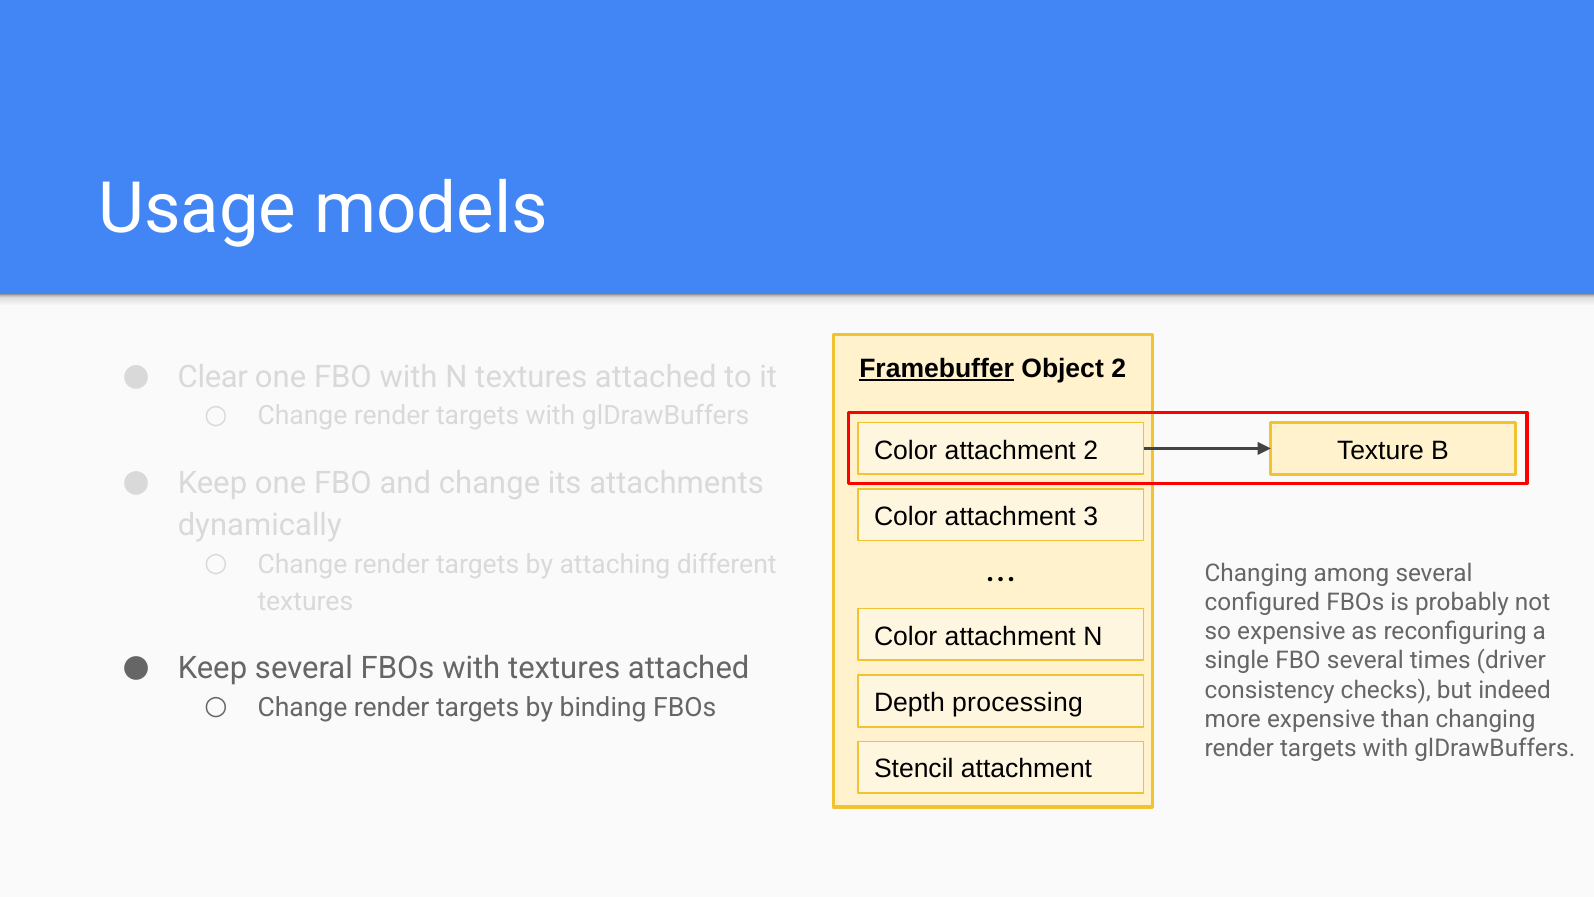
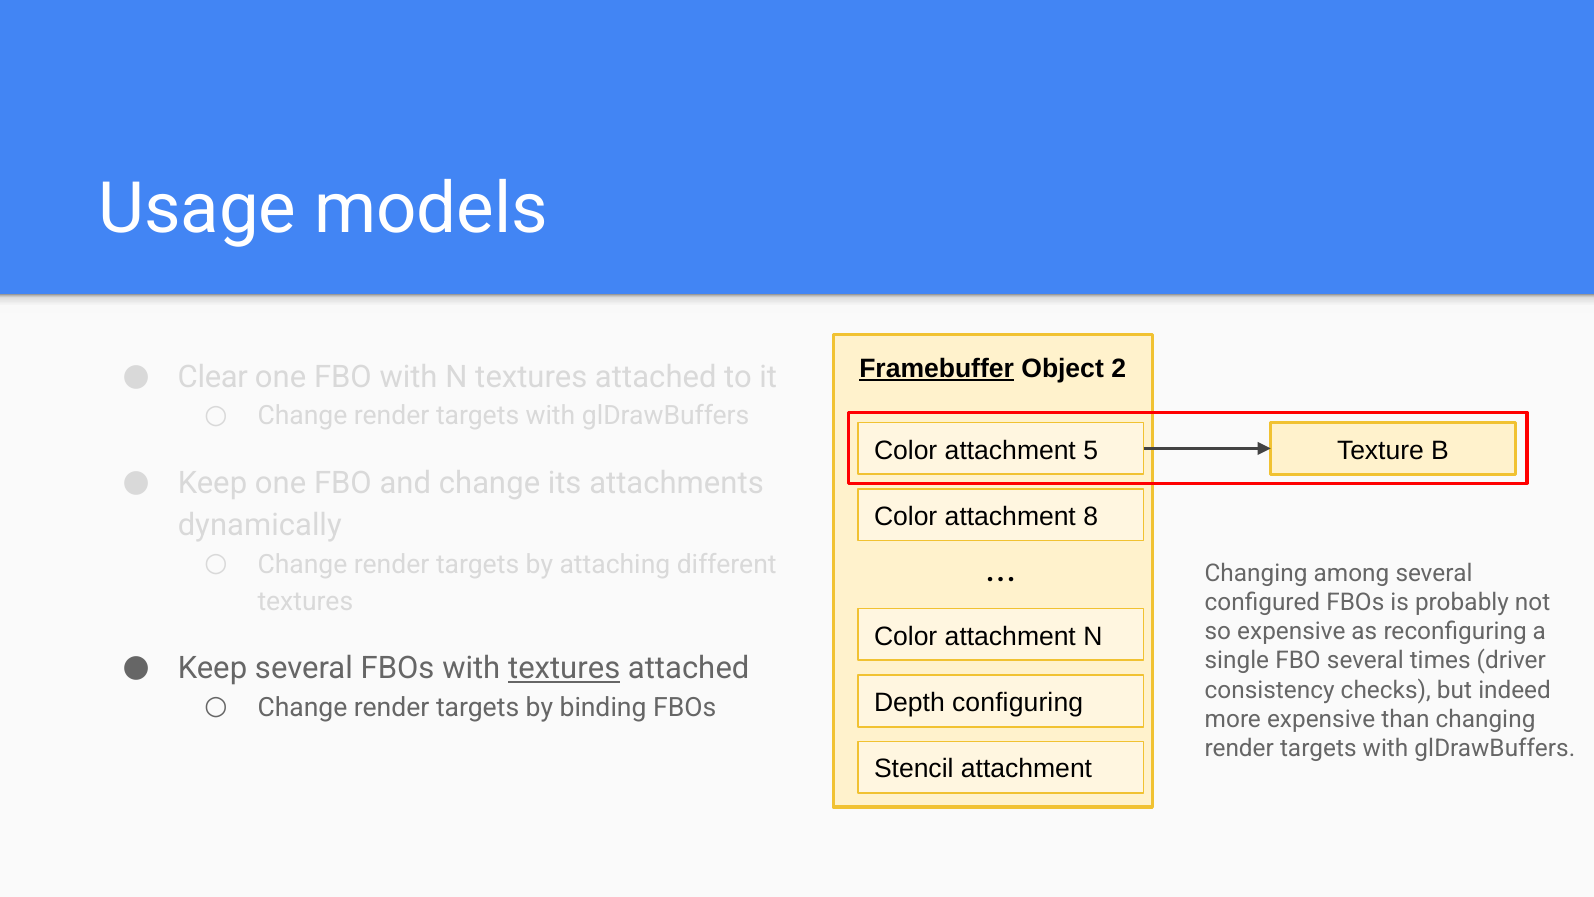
attachment 2: 2 -> 5 (1091, 450)
3: 3 -> 8 (1091, 517)
textures underline: none -> present (564, 668)
processing: processing -> configuring (1018, 703)
